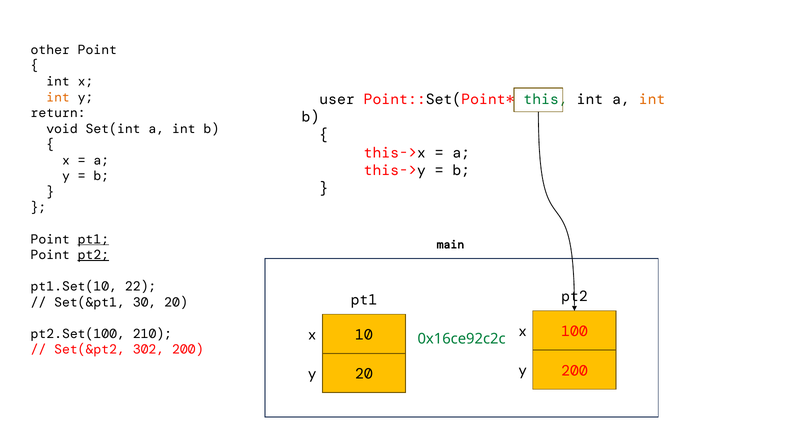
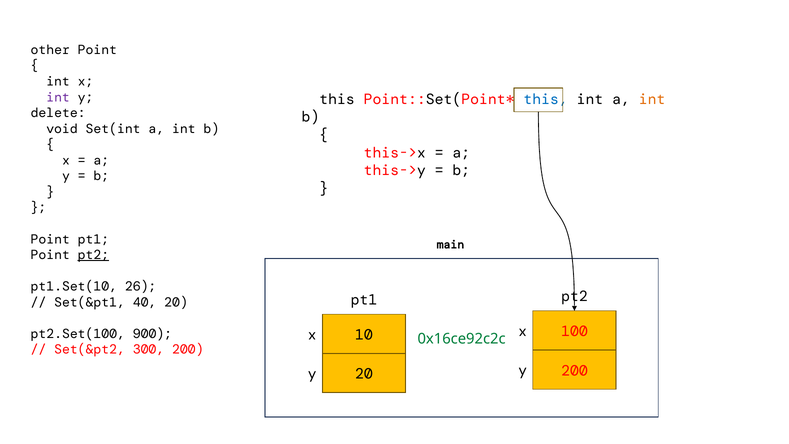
int colour: orange -> purple (58, 97)
user: user -> this (337, 99)
this colour: green -> blue (546, 99)
return: return -> delete (58, 113)
pt1 underline: present -> none (93, 239)
22: 22 -> 26 (141, 286)
30: 30 -> 40 (145, 302)
210: 210 -> 900 (152, 334)
302: 302 -> 300 (149, 349)
